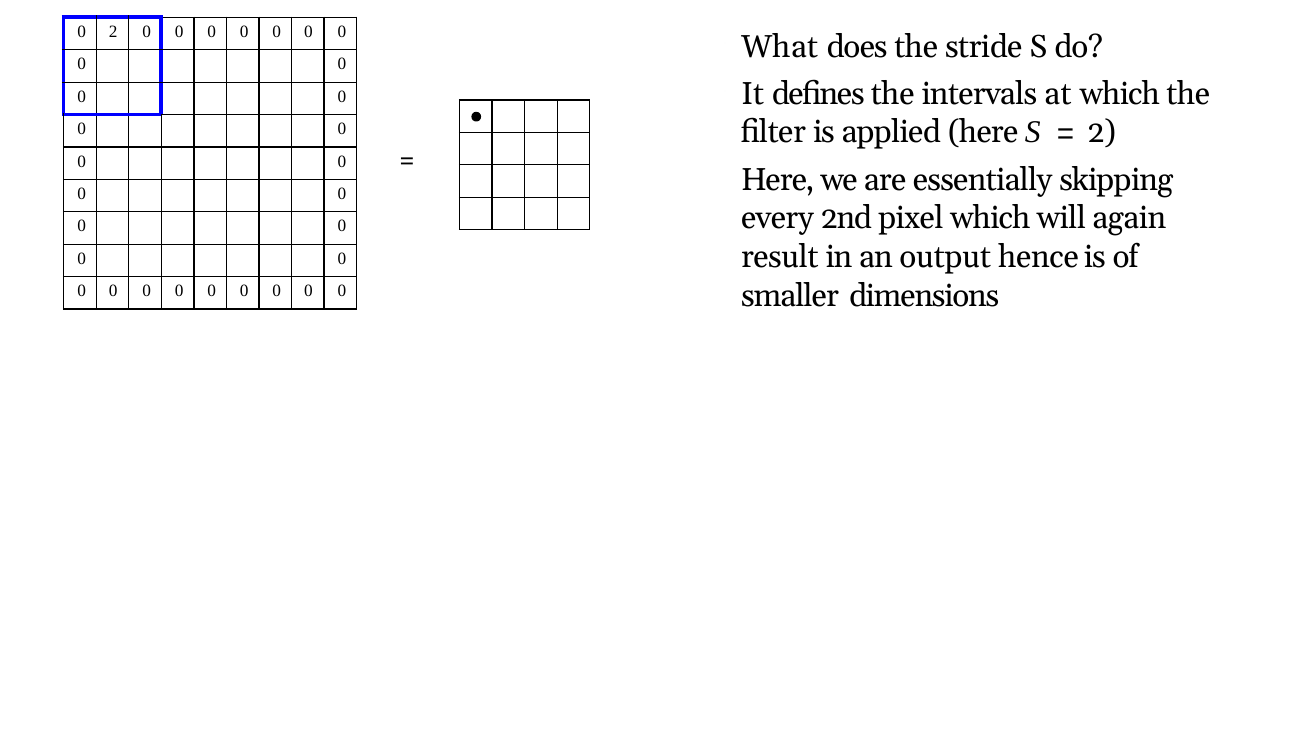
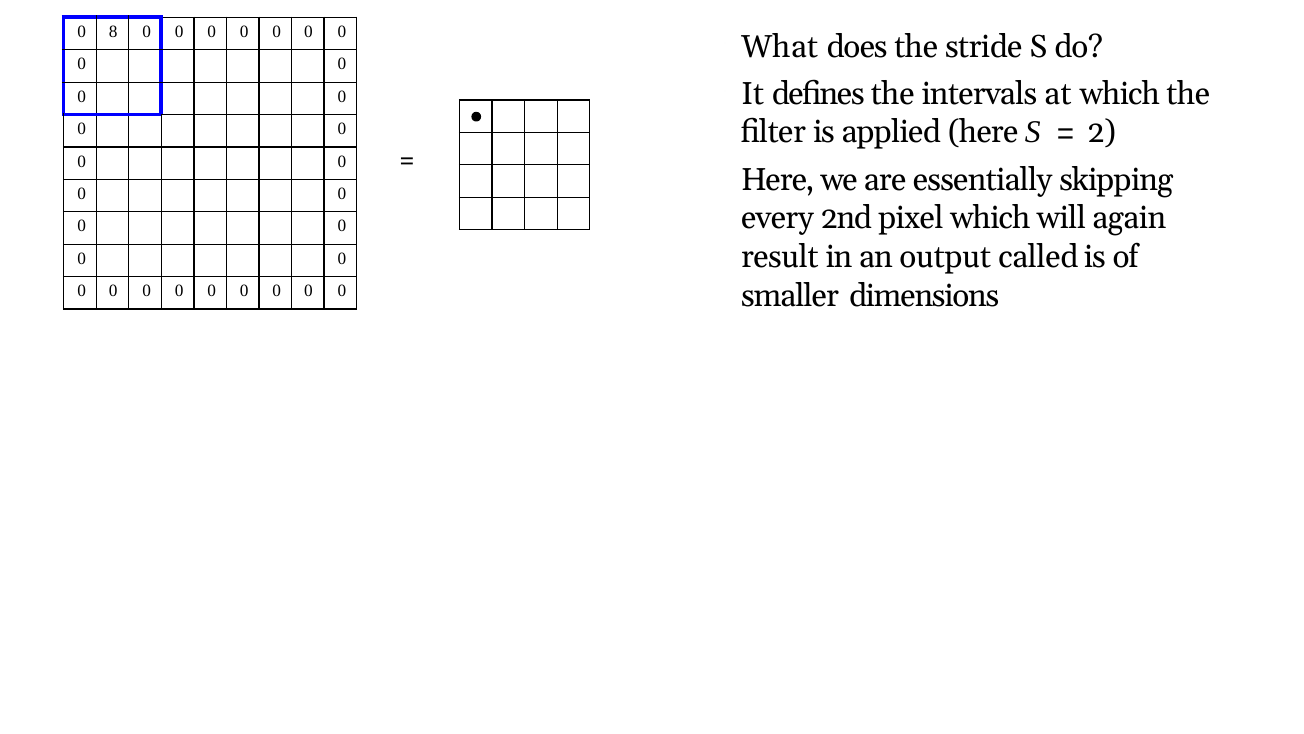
0 2: 2 -> 8 (113, 32)
hence: hence -> called (1038, 257)
